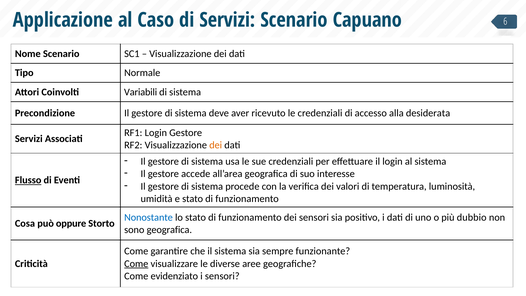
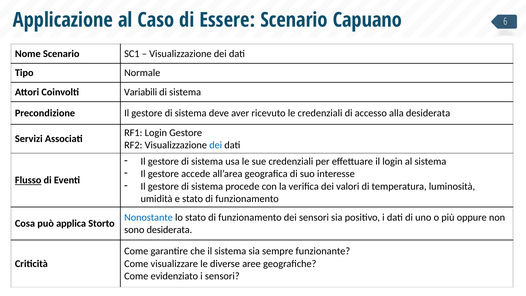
di Servizi: Servizi -> Essere (227, 20)
dei colour: orange -> blue (216, 145)
dubbio: dubbio -> oppure (472, 217)
oppure: oppure -> applica (71, 223)
sono geografica: geografica -> desiderata (169, 230)
Come underline: present -> none (136, 264)
